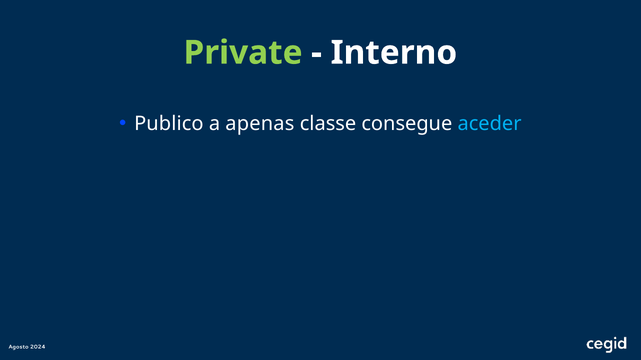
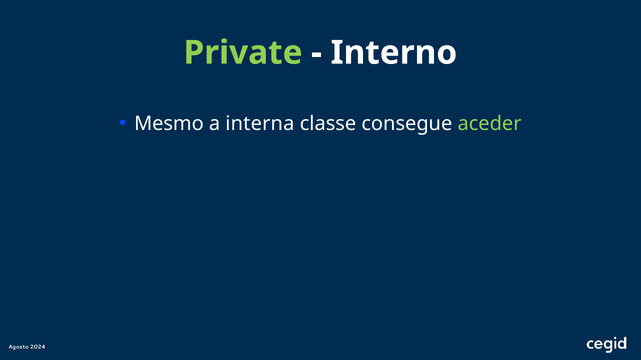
Publico: Publico -> Mesmo (169, 124)
apenas: apenas -> interna (260, 124)
aceder colour: light blue -> light green (490, 124)
